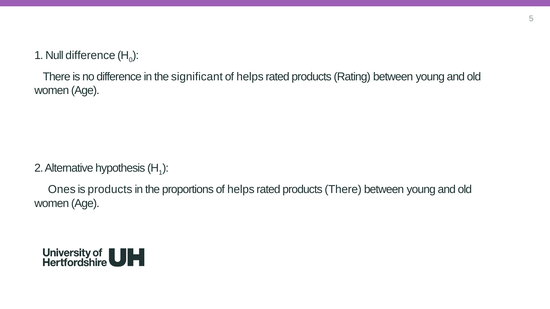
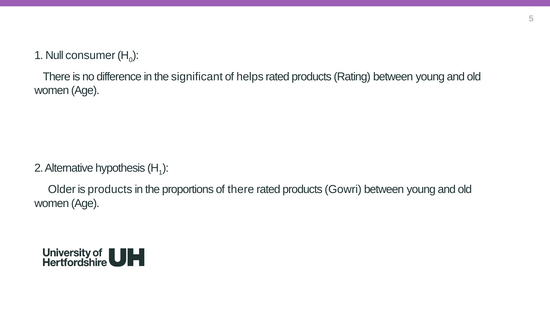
Null difference: difference -> consumer (90, 56)
Ones: Ones -> Older (62, 190)
proportions of helps: helps -> there (241, 190)
products There: There -> Gowri (343, 190)
